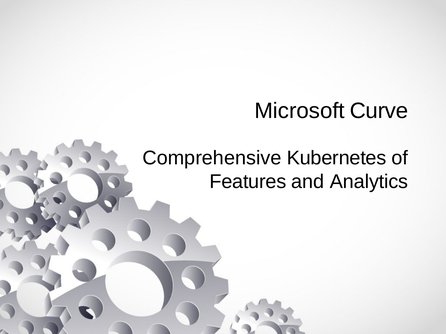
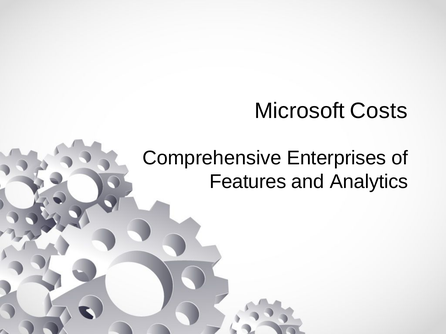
Curve: Curve -> Costs (379, 111)
Kubernetes: Kubernetes -> Enterprises (337, 158)
